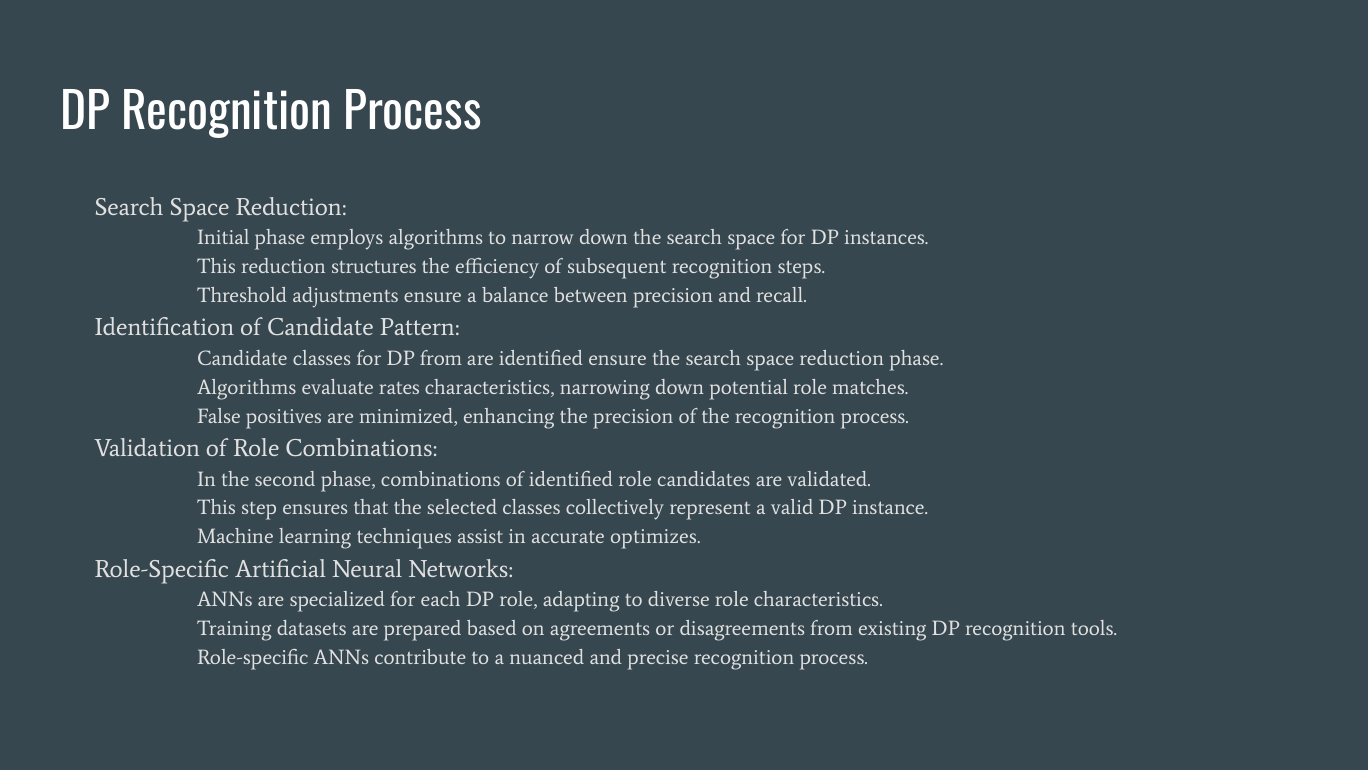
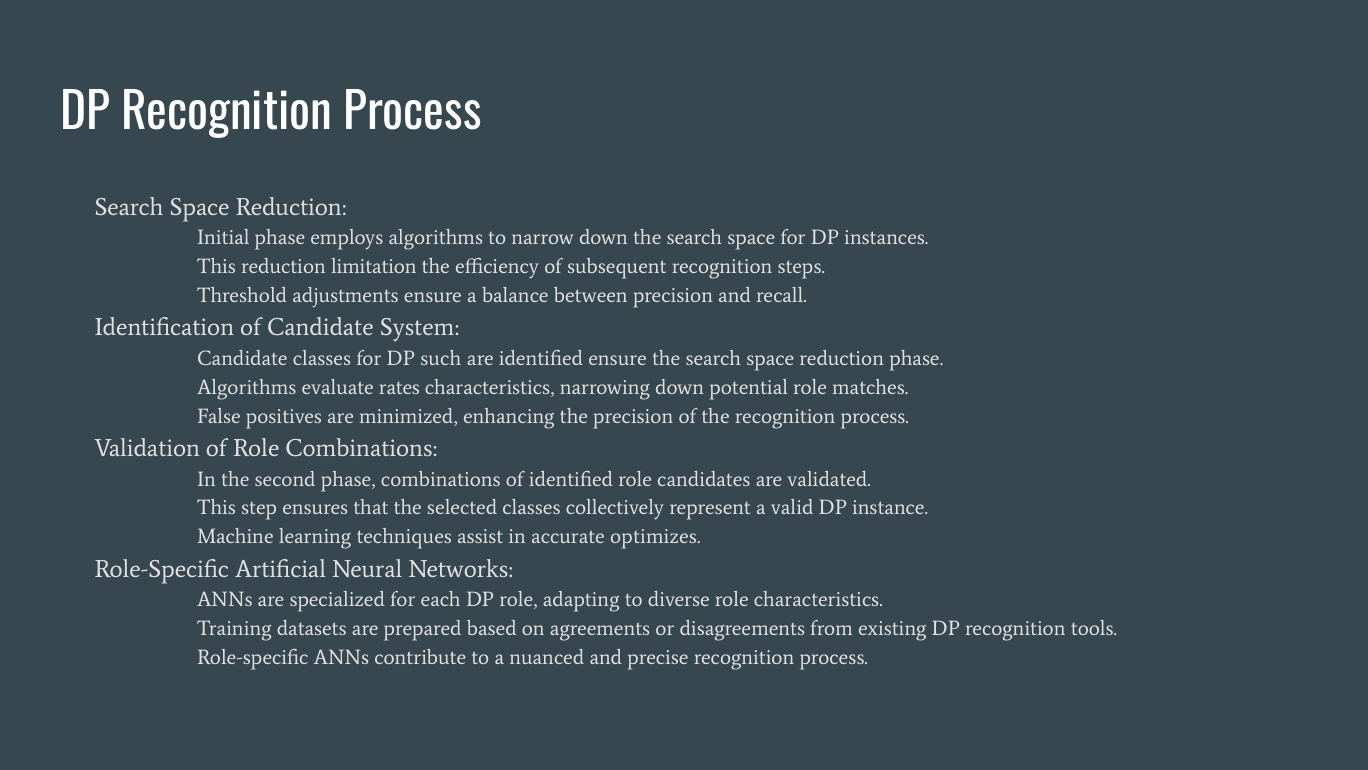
structures: structures -> limitation (374, 267)
Pattern: Pattern -> System (420, 328)
DP from: from -> such (441, 358)
